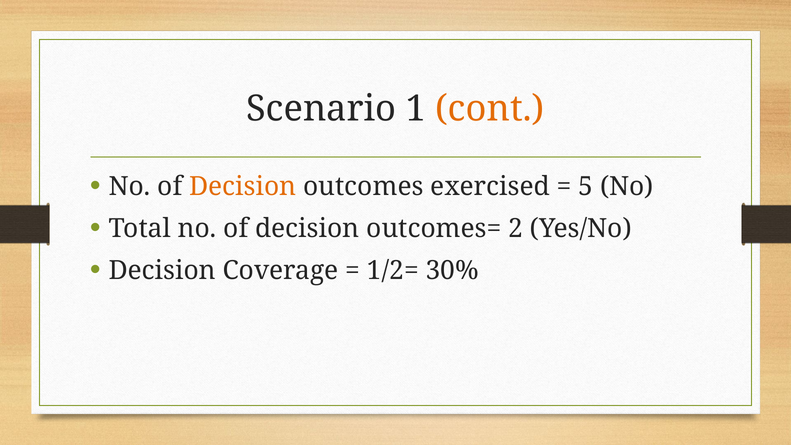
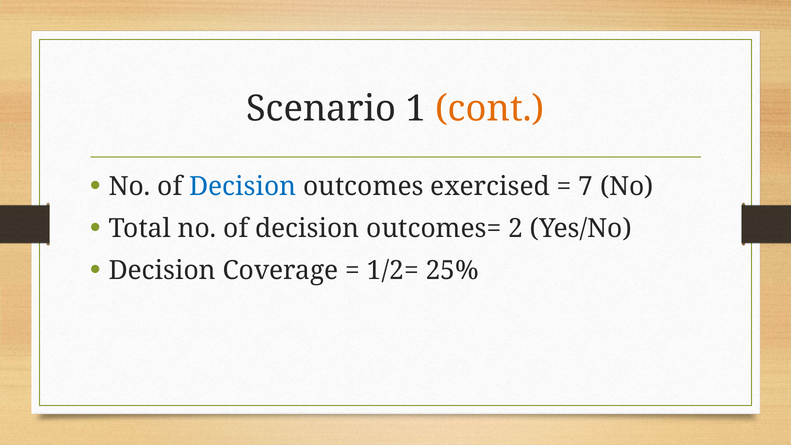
Decision colour: orange -> blue (243, 187)
5: 5 -> 7 (586, 187)
30%: 30% -> 25% (452, 270)
